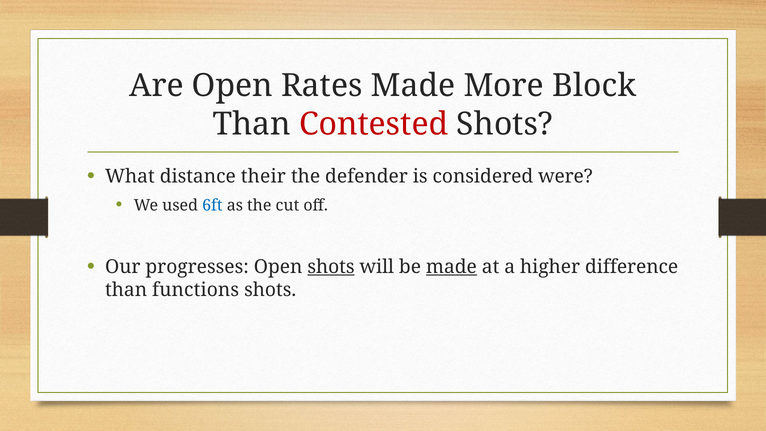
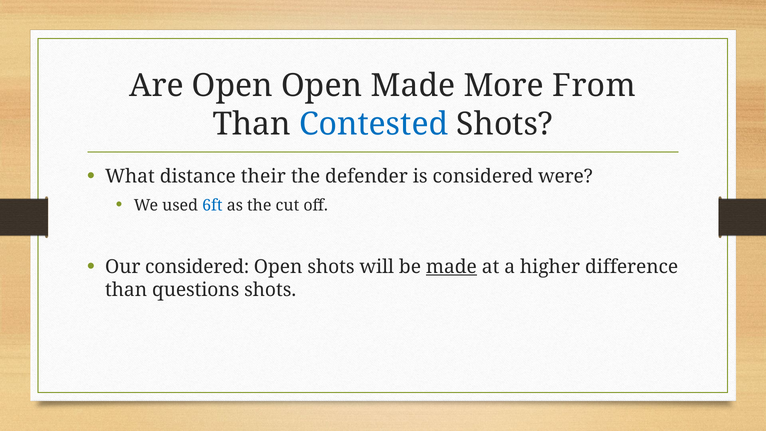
Open Rates: Rates -> Open (322, 86)
Block: Block -> From (594, 86)
Contested colour: red -> blue (374, 124)
Our progresses: progresses -> considered (197, 267)
shots underline: present -> none (331, 267)
functions: functions -> questions (196, 290)
